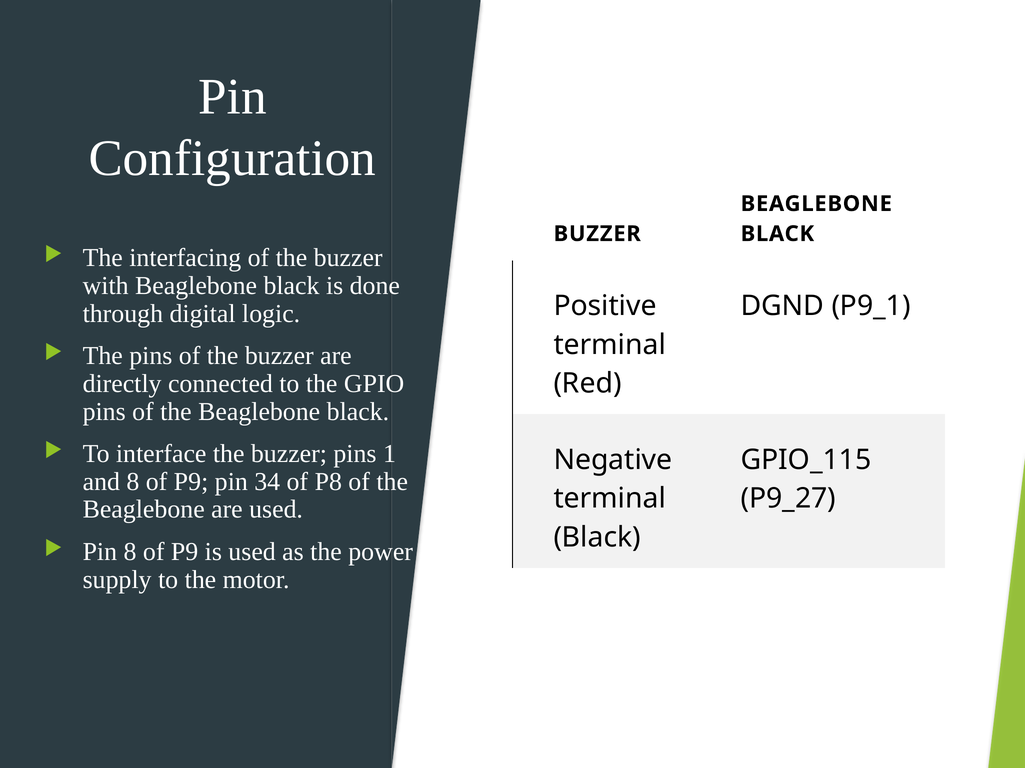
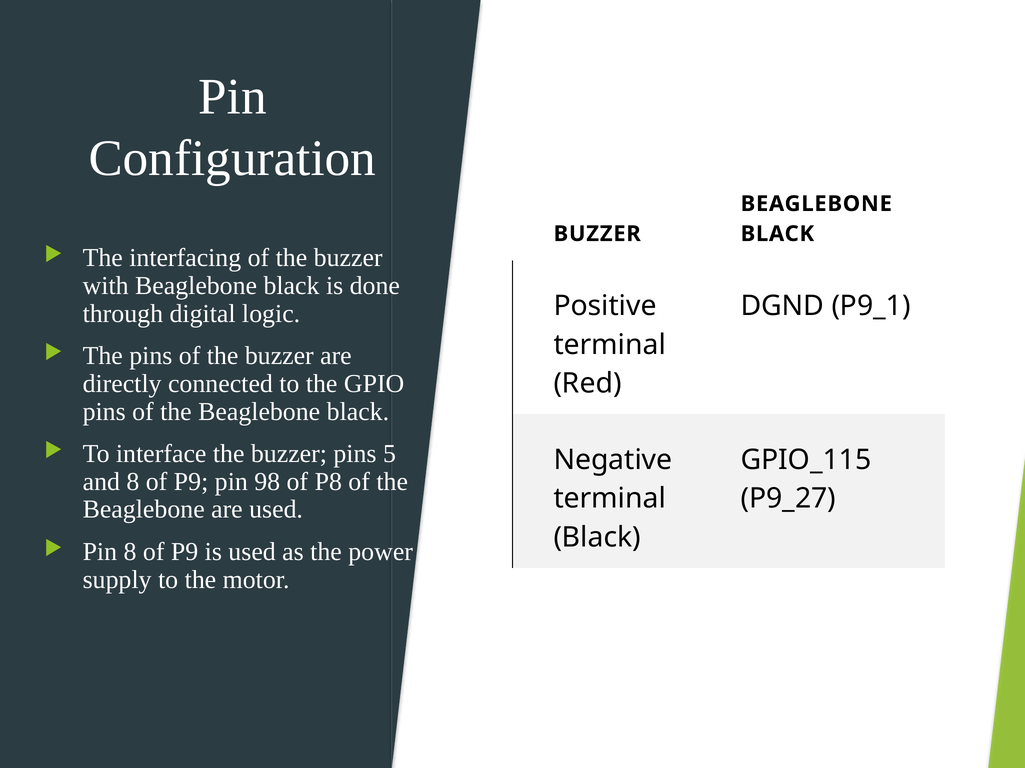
1: 1 -> 5 (389, 454)
34: 34 -> 98 (267, 482)
